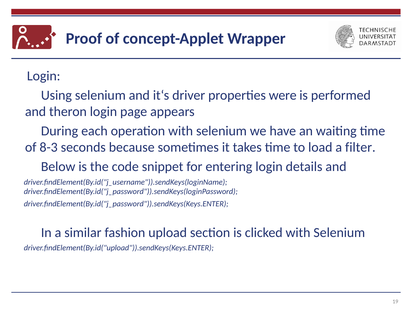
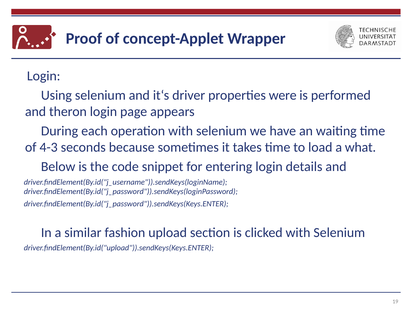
8-3: 8-3 -> 4-3 (49, 147)
filter: filter -> what (360, 147)
